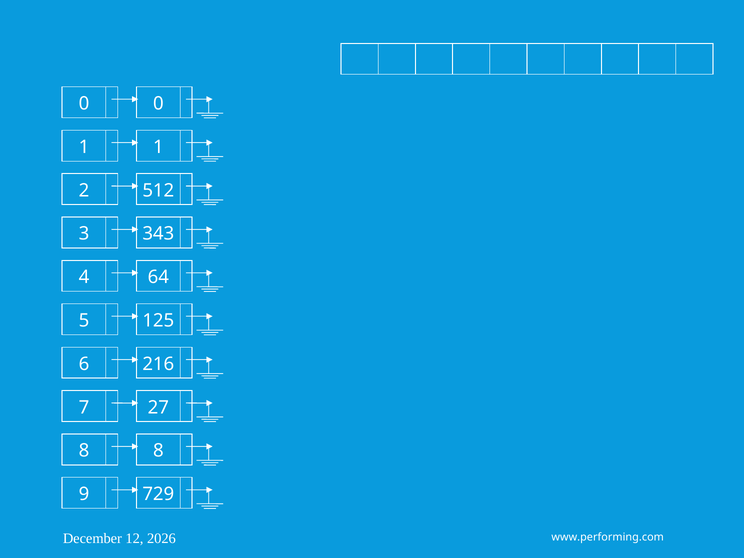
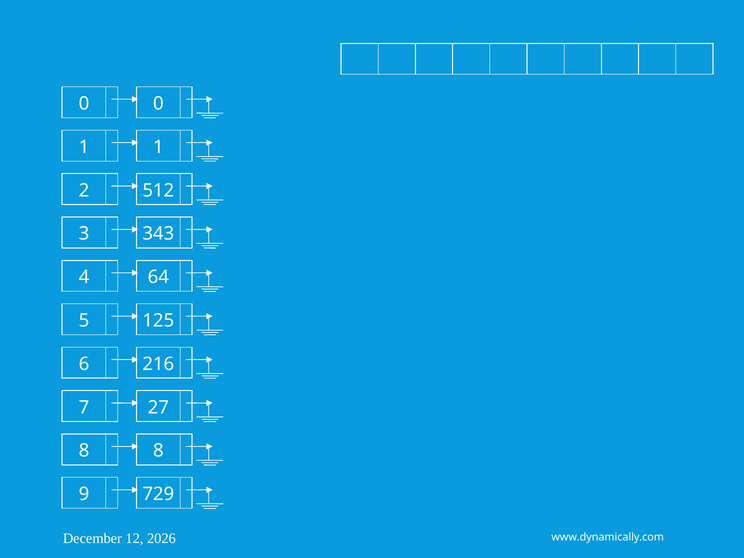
www.performing.com: www.performing.com -> www.dynamically.com (608, 537)
